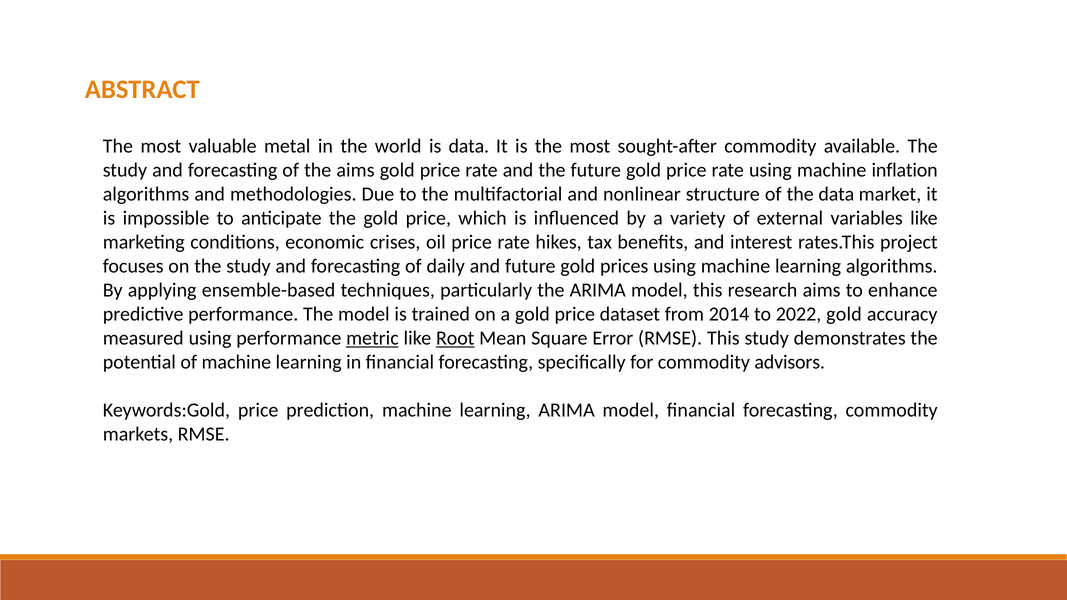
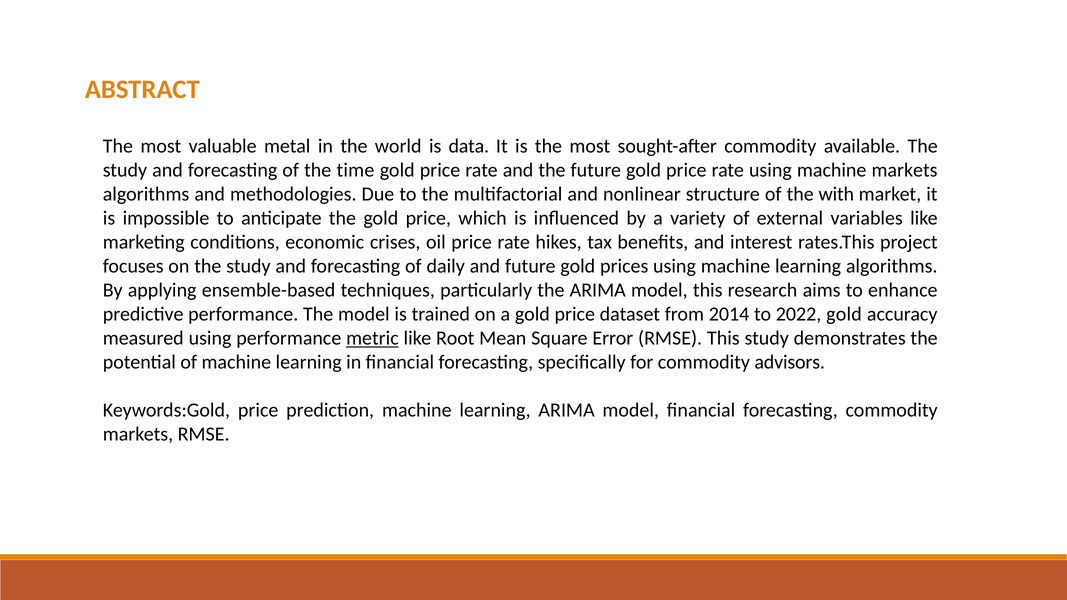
the aims: aims -> time (355, 170)
machine inflation: inflation -> markets (905, 170)
the data: data -> with (836, 194)
Root underline: present -> none (455, 338)
